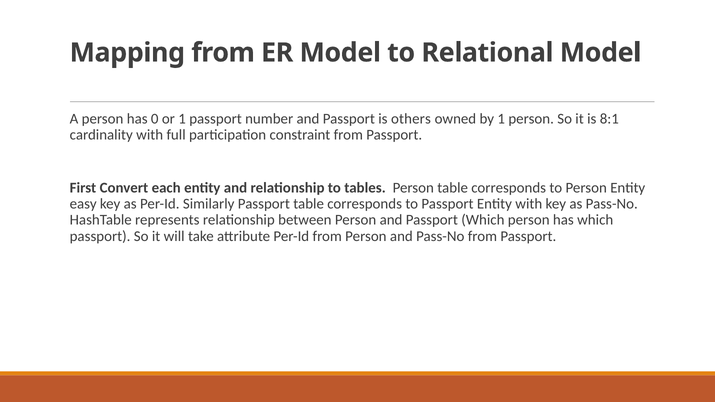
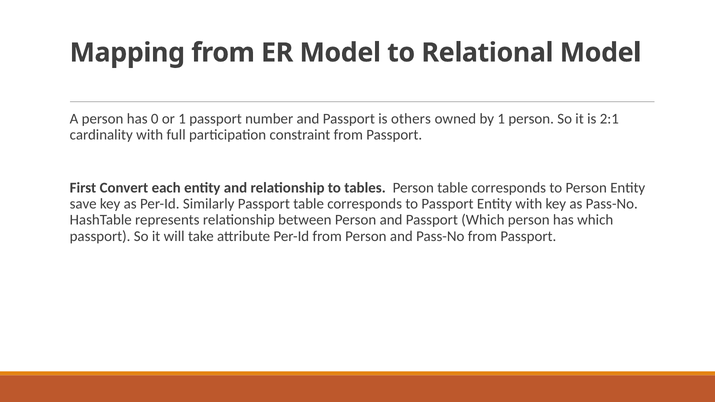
8:1: 8:1 -> 2:1 (609, 119)
easy: easy -> save (83, 204)
